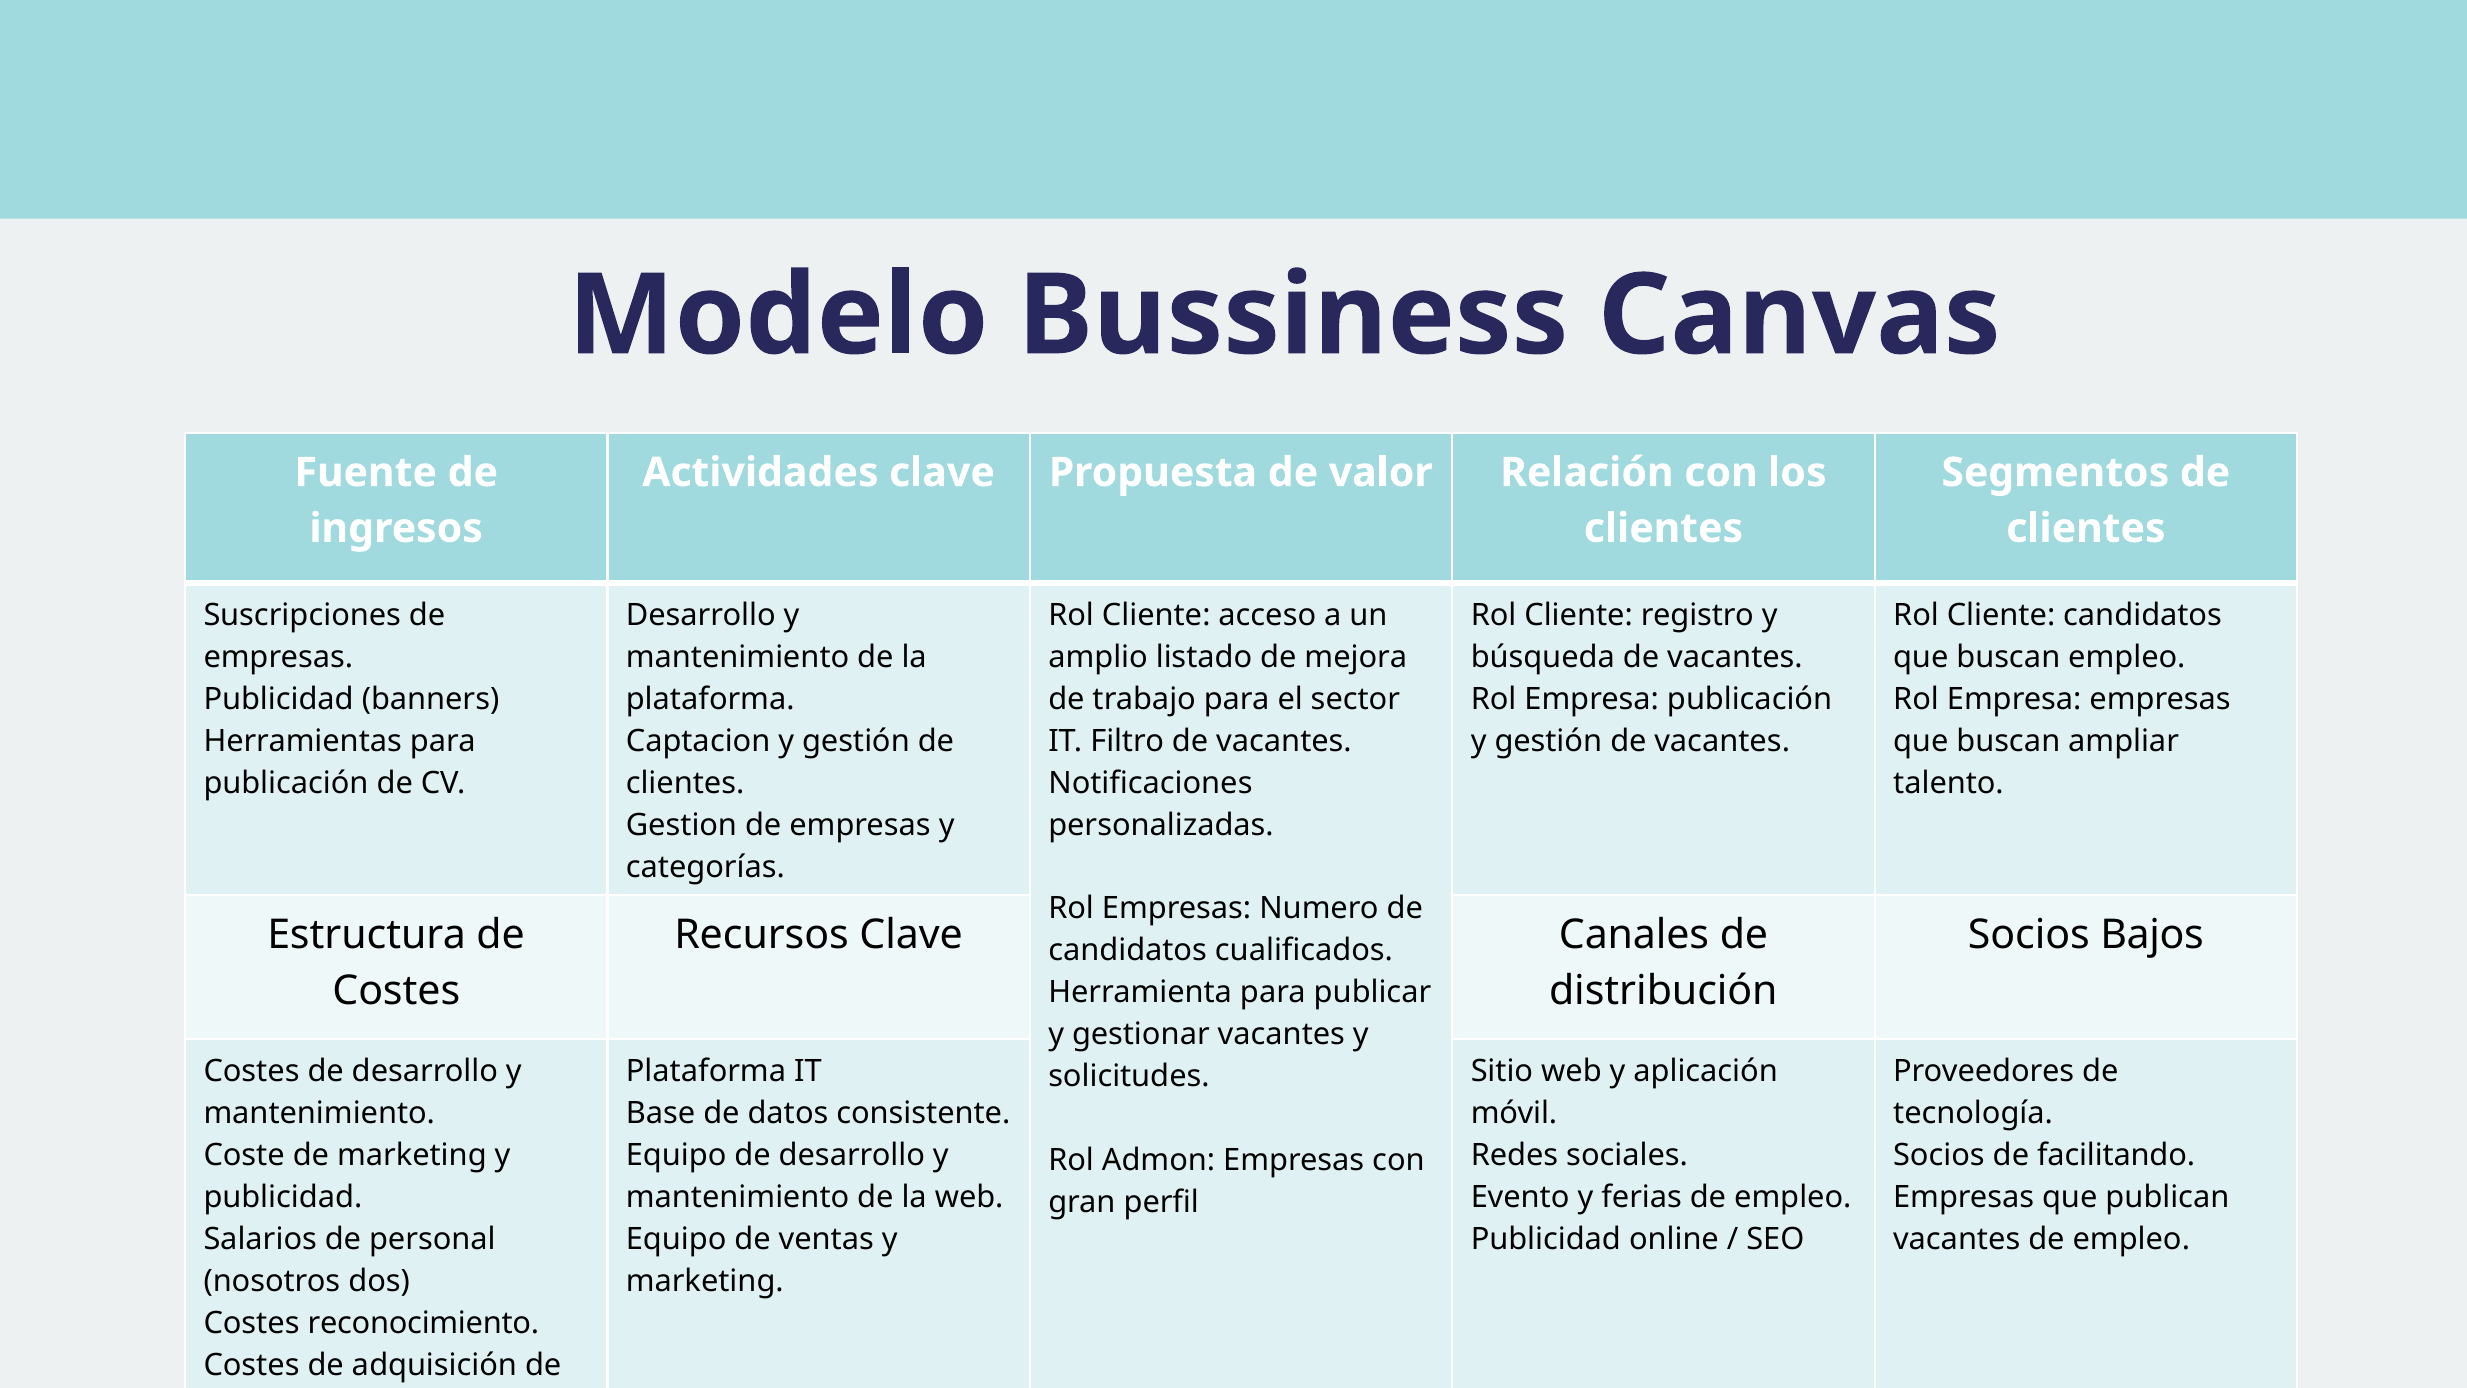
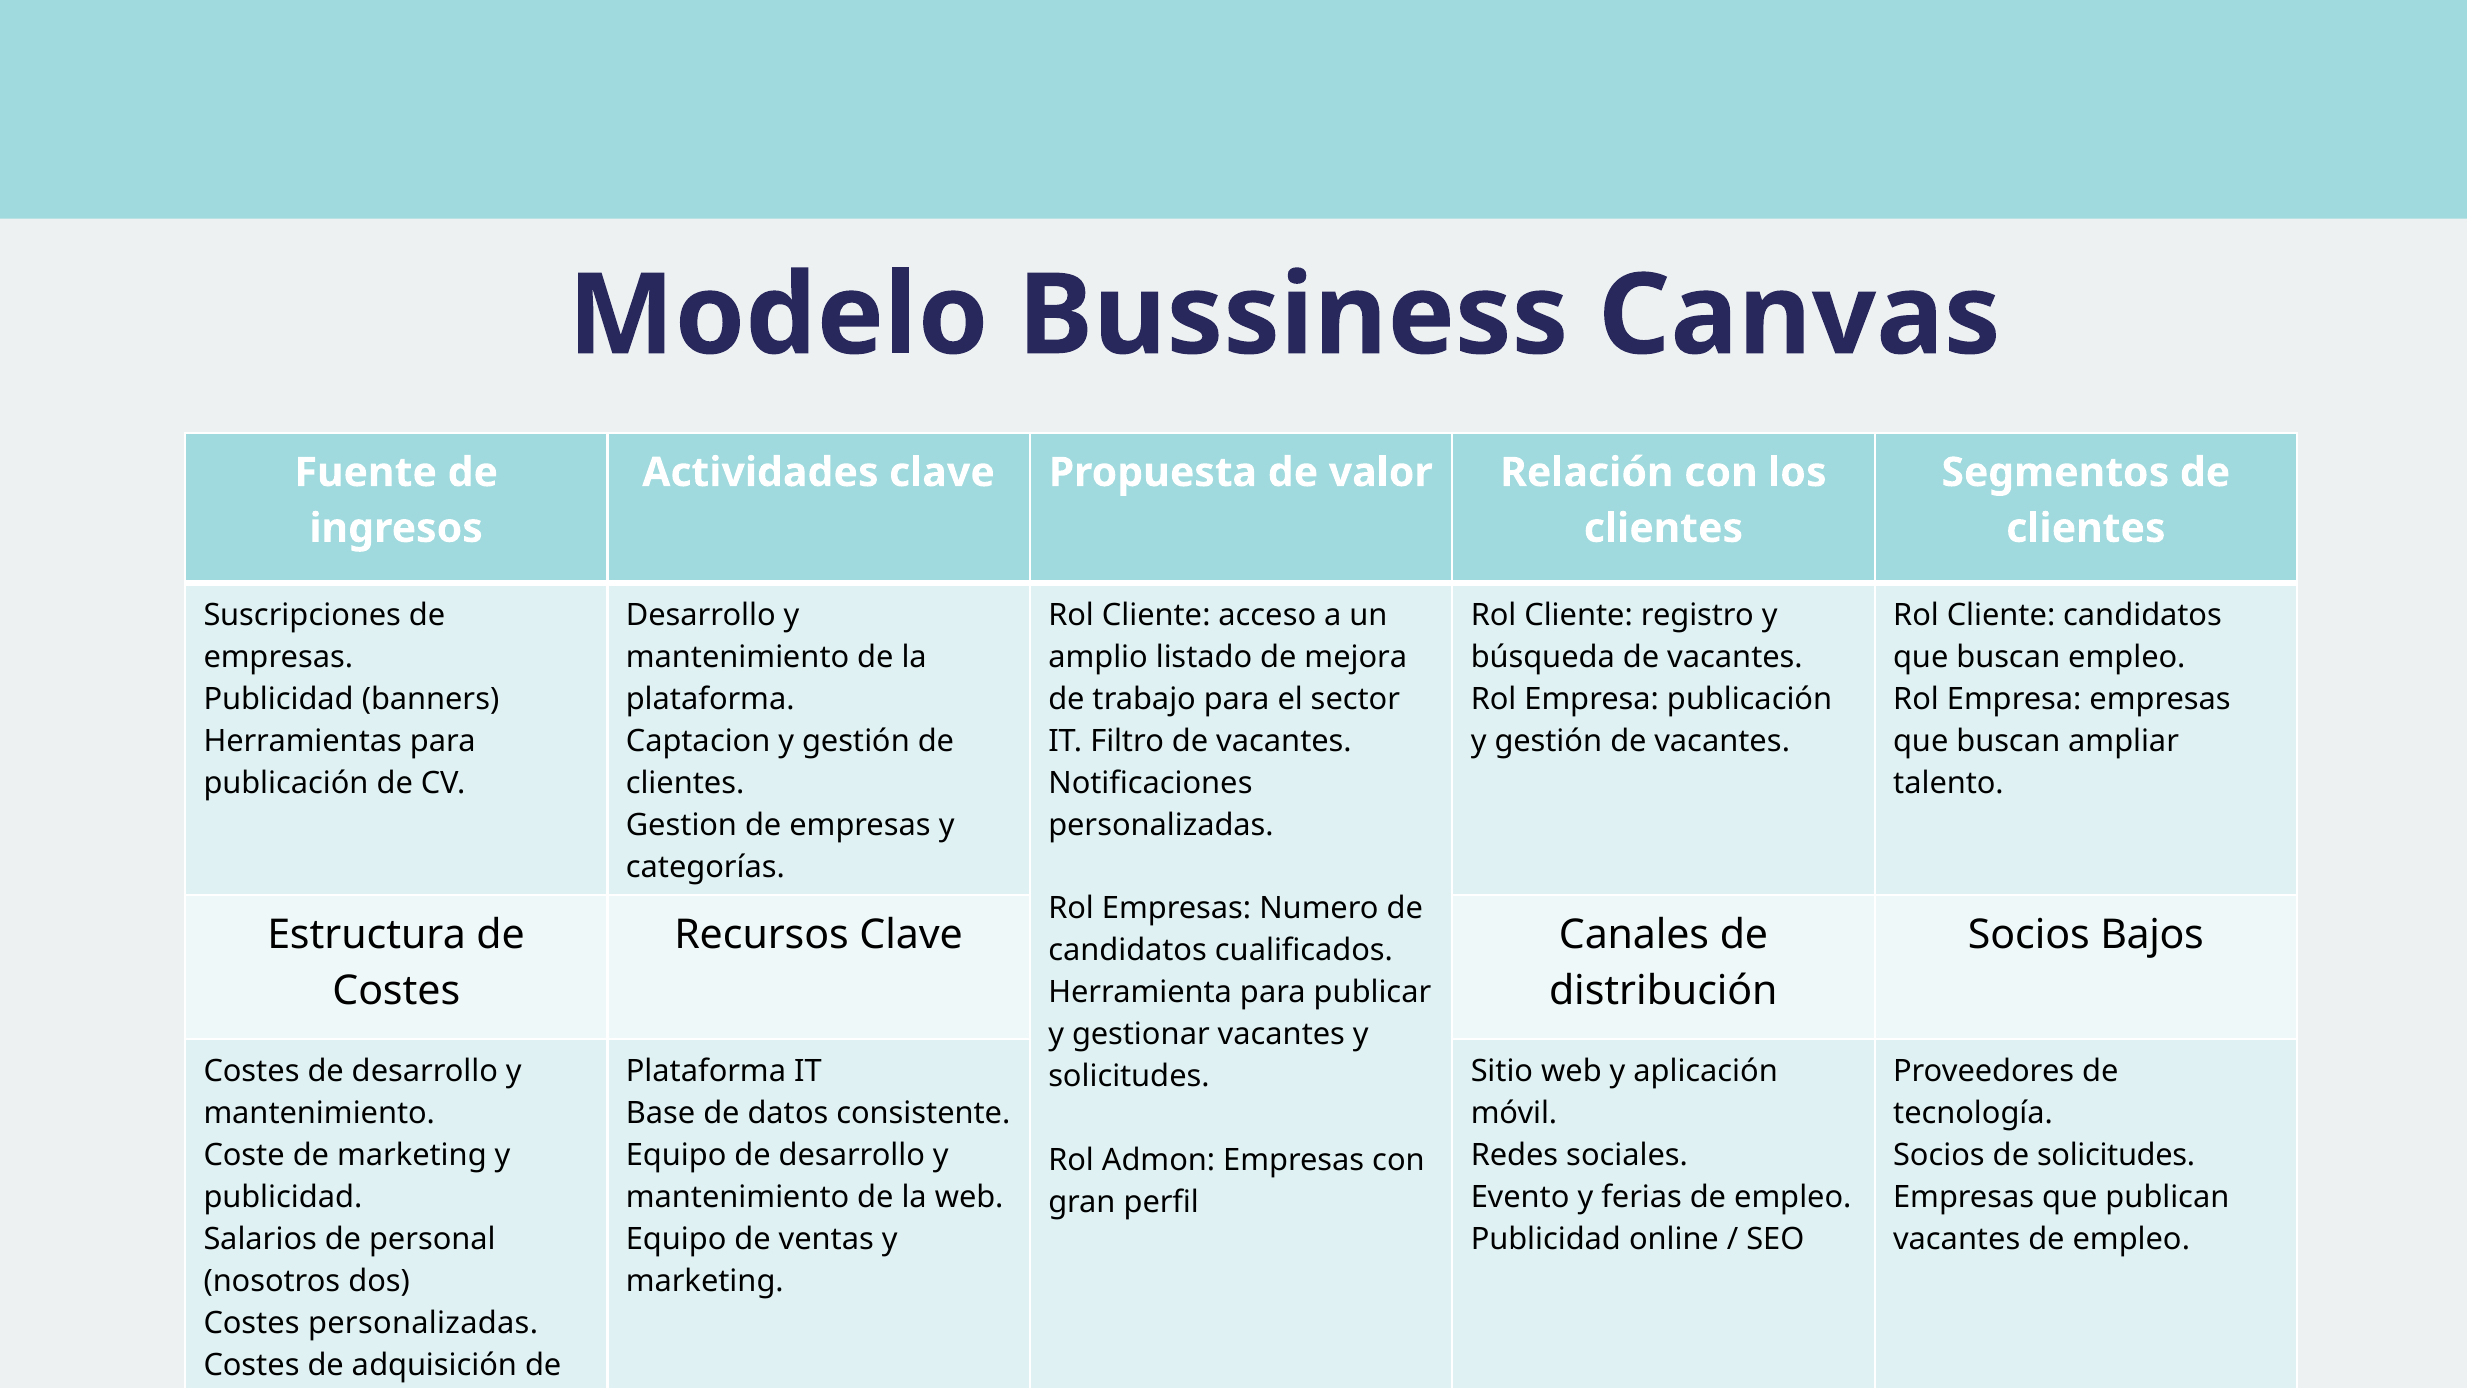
de facilitando: facilitando -> solicitudes (2116, 1155)
Costes reconocimiento: reconocimiento -> personalizadas (423, 1323)
